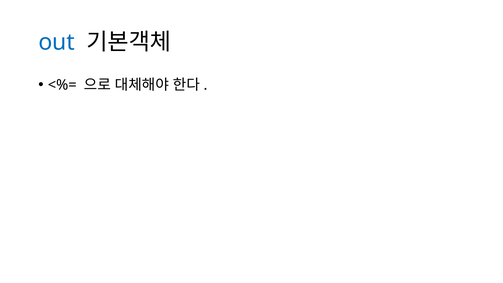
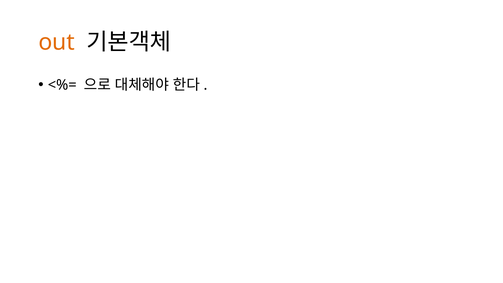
out colour: blue -> orange (57, 42)
